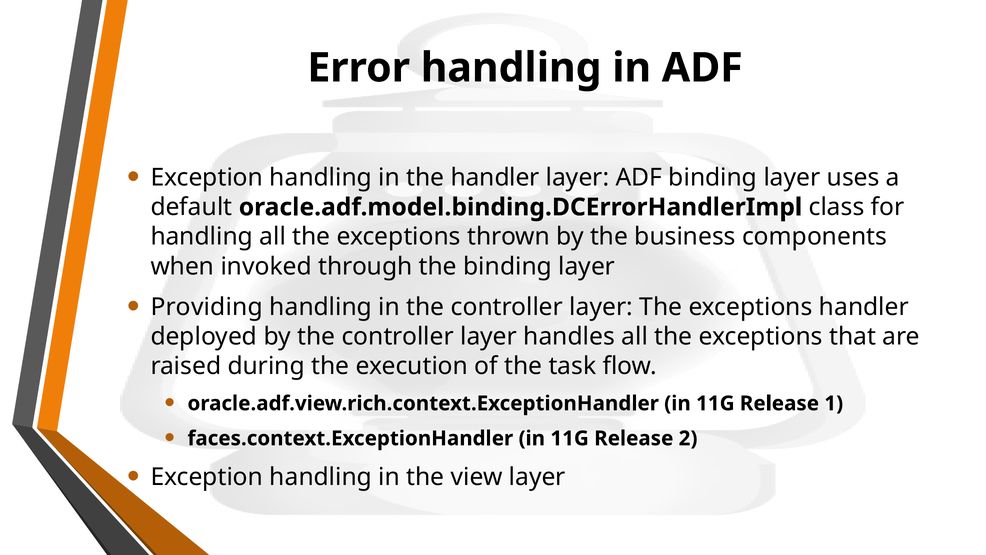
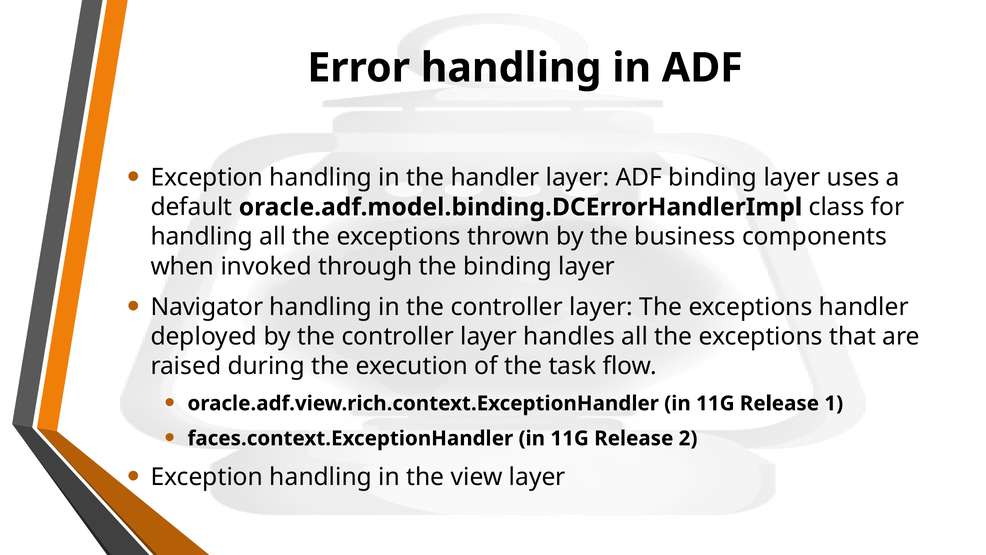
Providing: Providing -> Navigator (207, 307)
